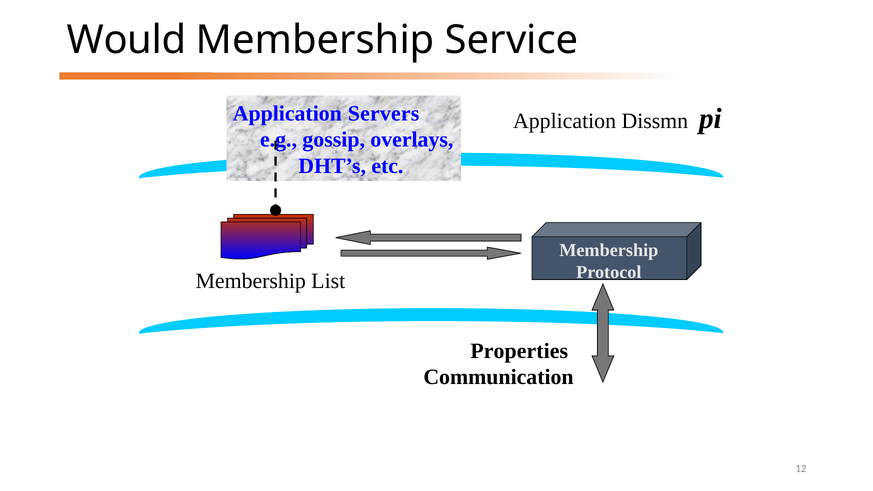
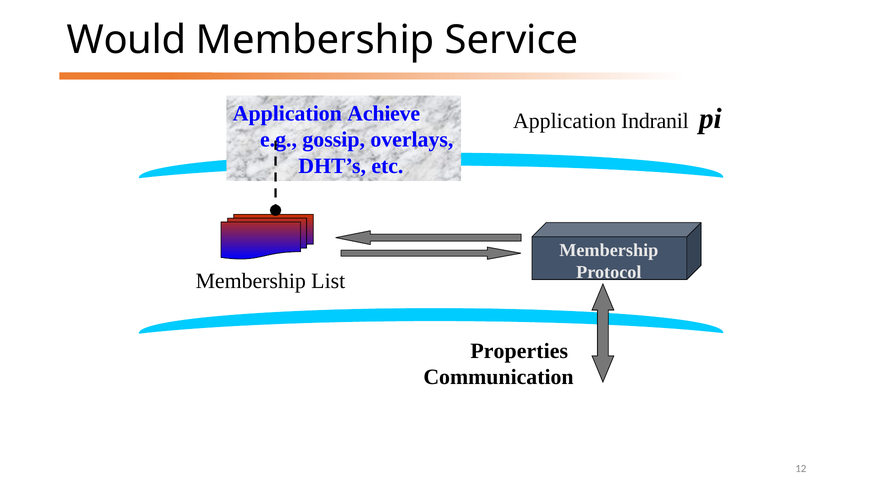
Servers: Servers -> Achieve (384, 114)
Dissmn: Dissmn -> Indranil (655, 121)
